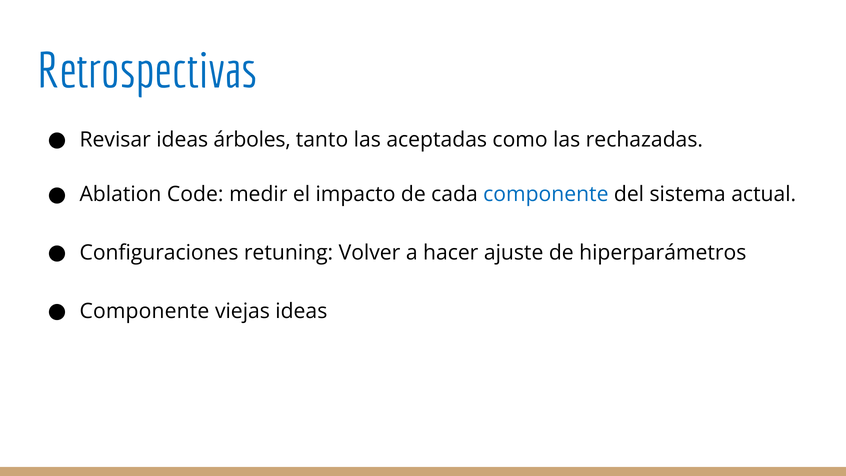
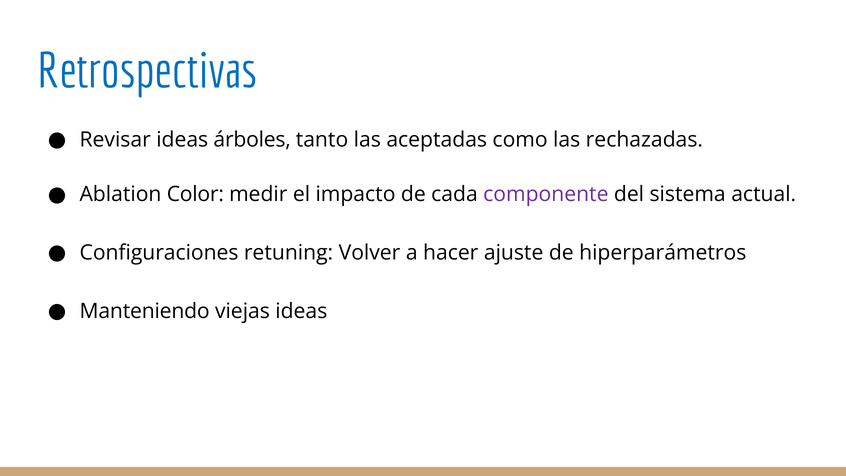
Code: Code -> Color (195, 194)
componente colour: blue -> purple (546, 194)
Componente: Componente -> Manteniendo (145, 311)
